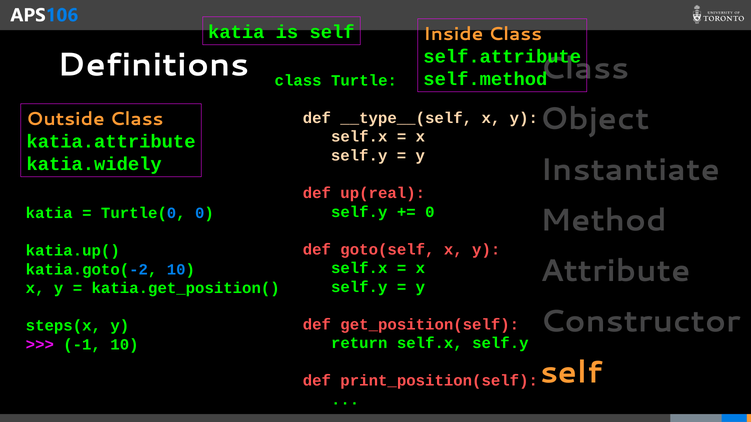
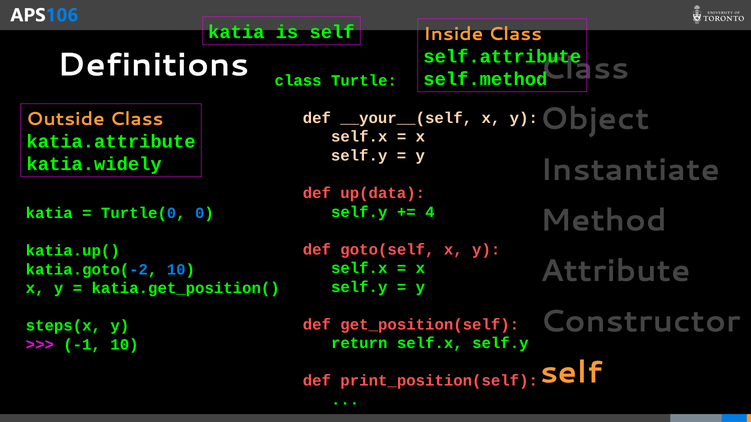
__type__(self: __type__(self -> __your__(self (406, 118)
up(real: up(real -> up(data (383, 193)
0: 0 -> 4 (430, 212)
